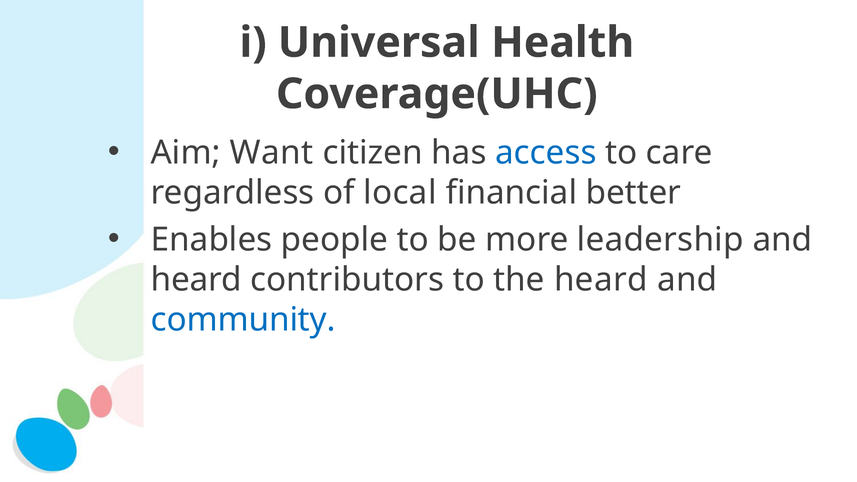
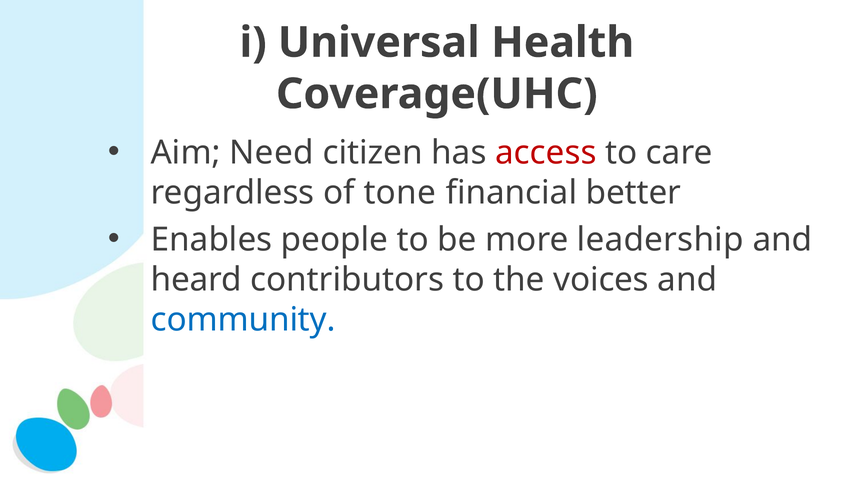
Want: Want -> Need (271, 153)
access colour: blue -> red (546, 153)
local: local -> tone (400, 193)
the heard: heard -> voices (601, 280)
